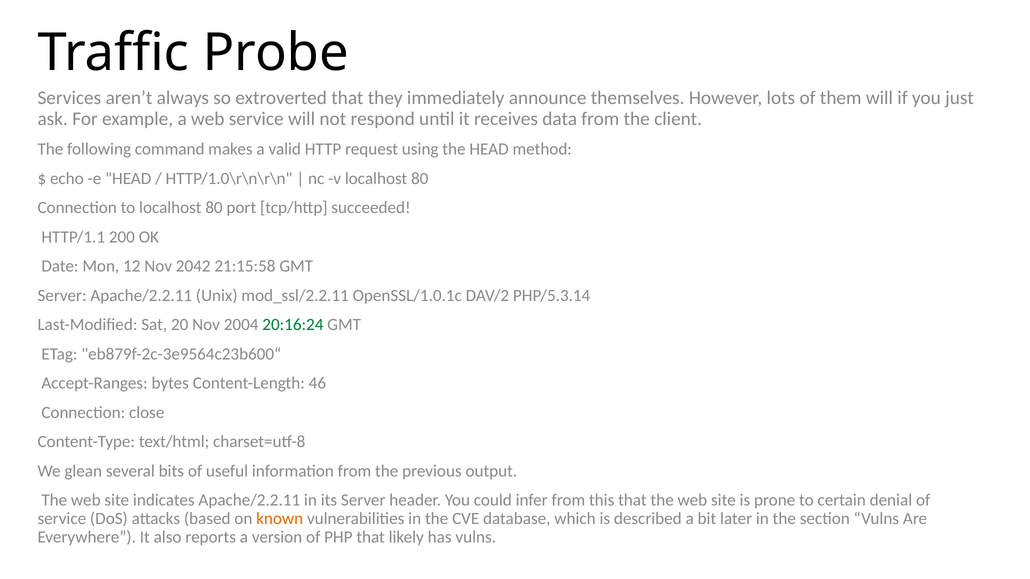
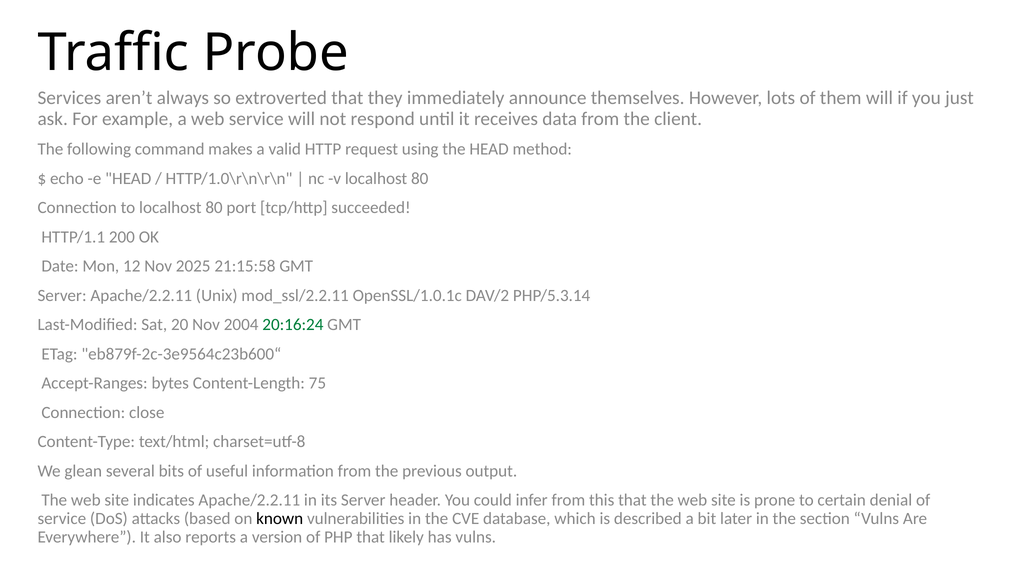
2042: 2042 -> 2025 (193, 266)
46: 46 -> 75 (317, 383)
known colour: orange -> black (280, 519)
